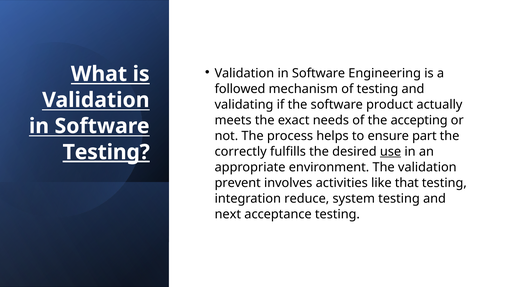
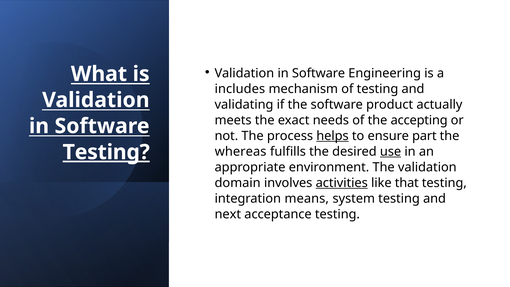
followed: followed -> includes (240, 89)
helps underline: none -> present (332, 136)
correctly: correctly -> whereas (241, 151)
prevent: prevent -> domain (238, 183)
activities underline: none -> present (342, 183)
reduce: reduce -> means (307, 198)
